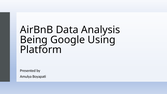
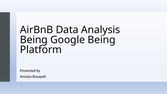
Google Using: Using -> Being (102, 40)
